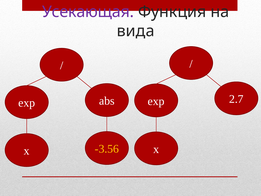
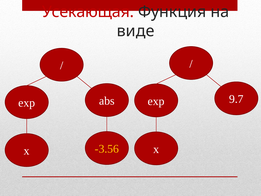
Усекающая colour: purple -> red (88, 12)
вида: вида -> виде (136, 31)
2.7: 2.7 -> 9.7 (236, 99)
